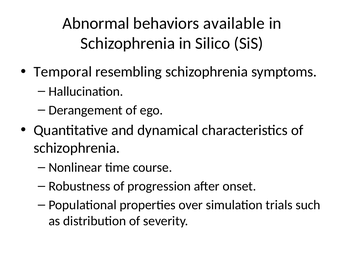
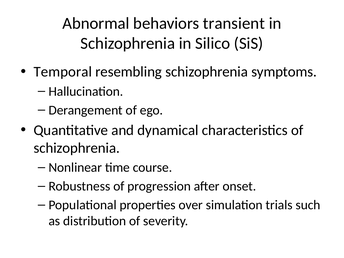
available: available -> transient (234, 23)
